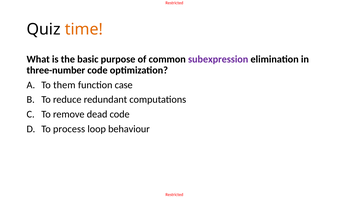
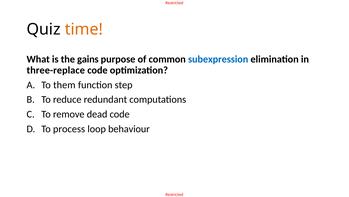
basic: basic -> gains (88, 59)
subexpression colour: purple -> blue (218, 59)
three-number: three-number -> three-replace (56, 70)
case: case -> step (124, 85)
